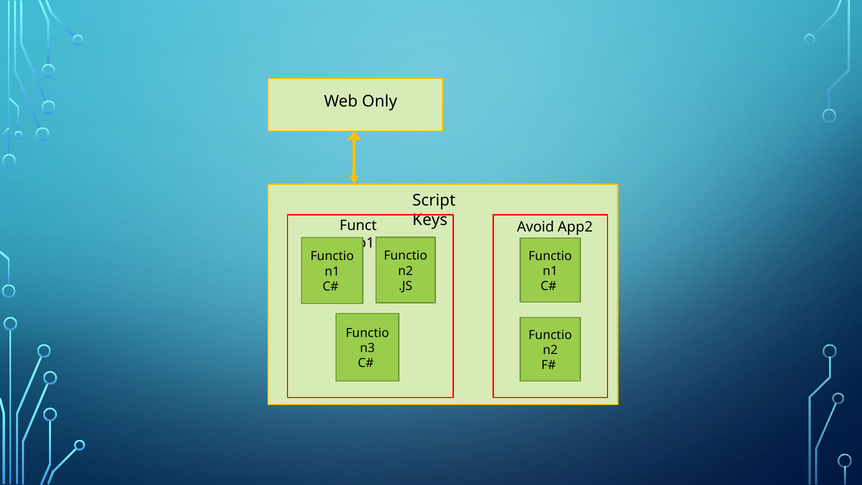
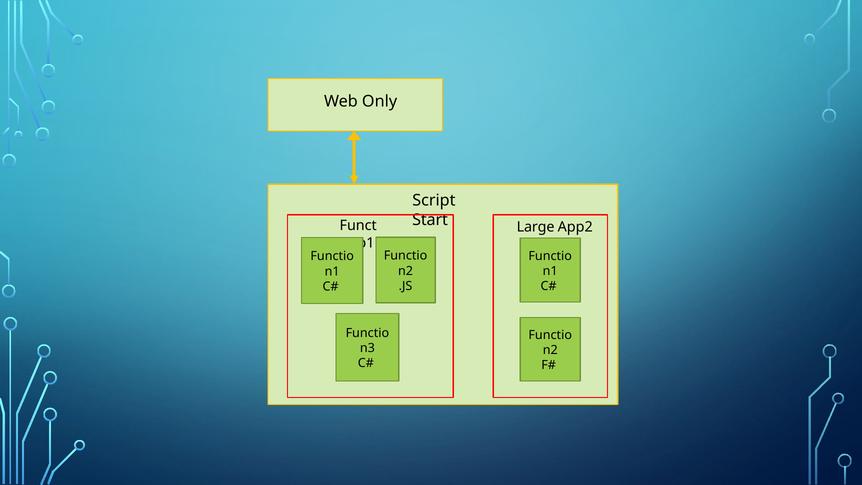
Keys: Keys -> Start (430, 220)
Avoid: Avoid -> Large (536, 227)
